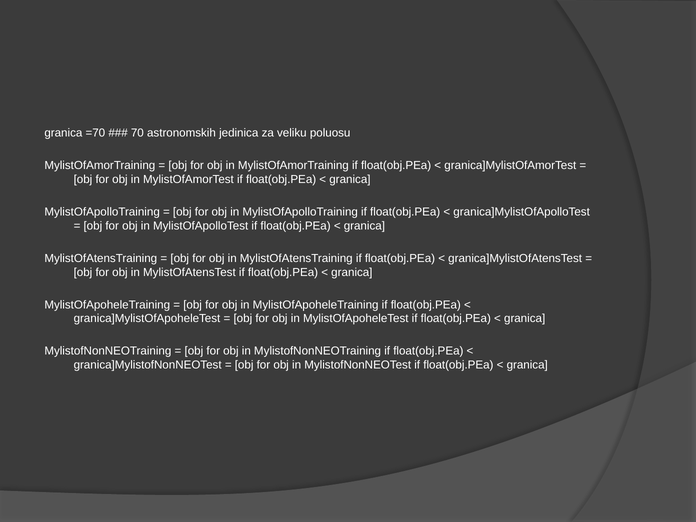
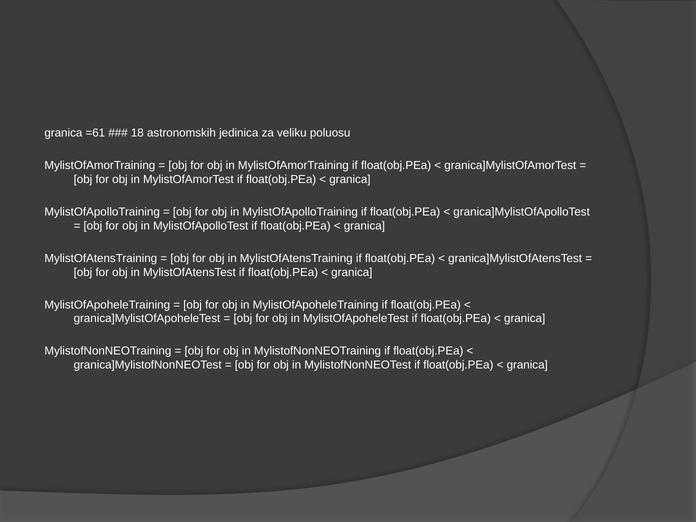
=70: =70 -> =61 (95, 133)
70: 70 -> 18 (137, 133)
